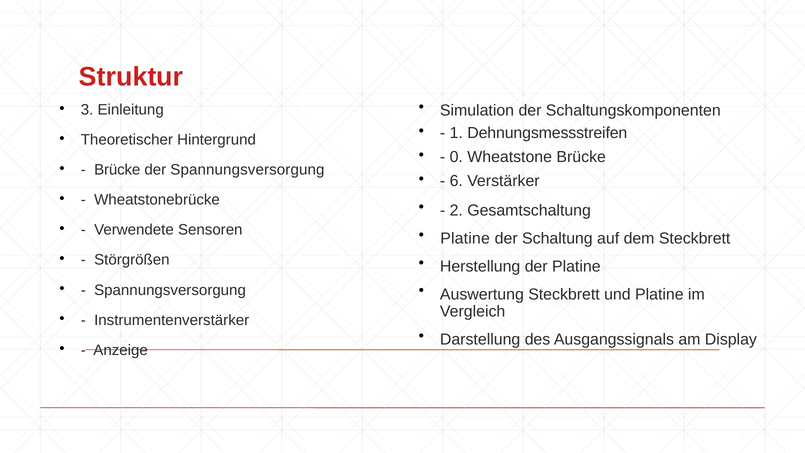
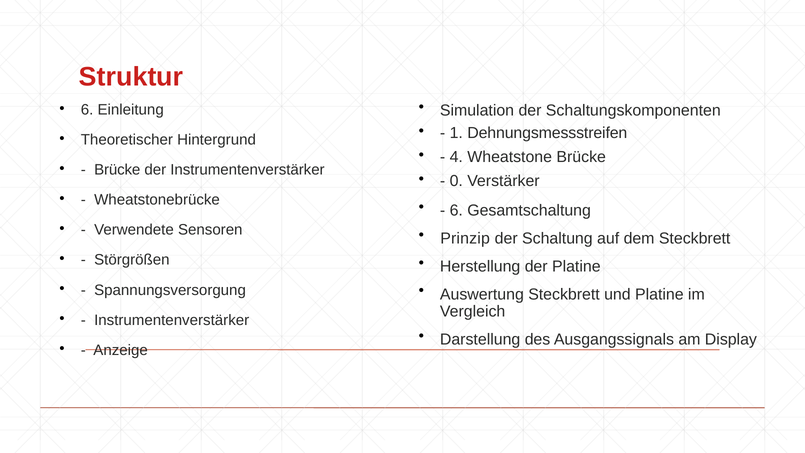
3: 3 -> 6 (87, 110)
0: 0 -> 4 (456, 157)
der Spannungsversorgung: Spannungsversorgung -> Instrumentenverstärker (247, 170)
6: 6 -> 0 (456, 181)
2: 2 -> 6 (456, 210)
Platine: Platine -> Prinzip (465, 238)
